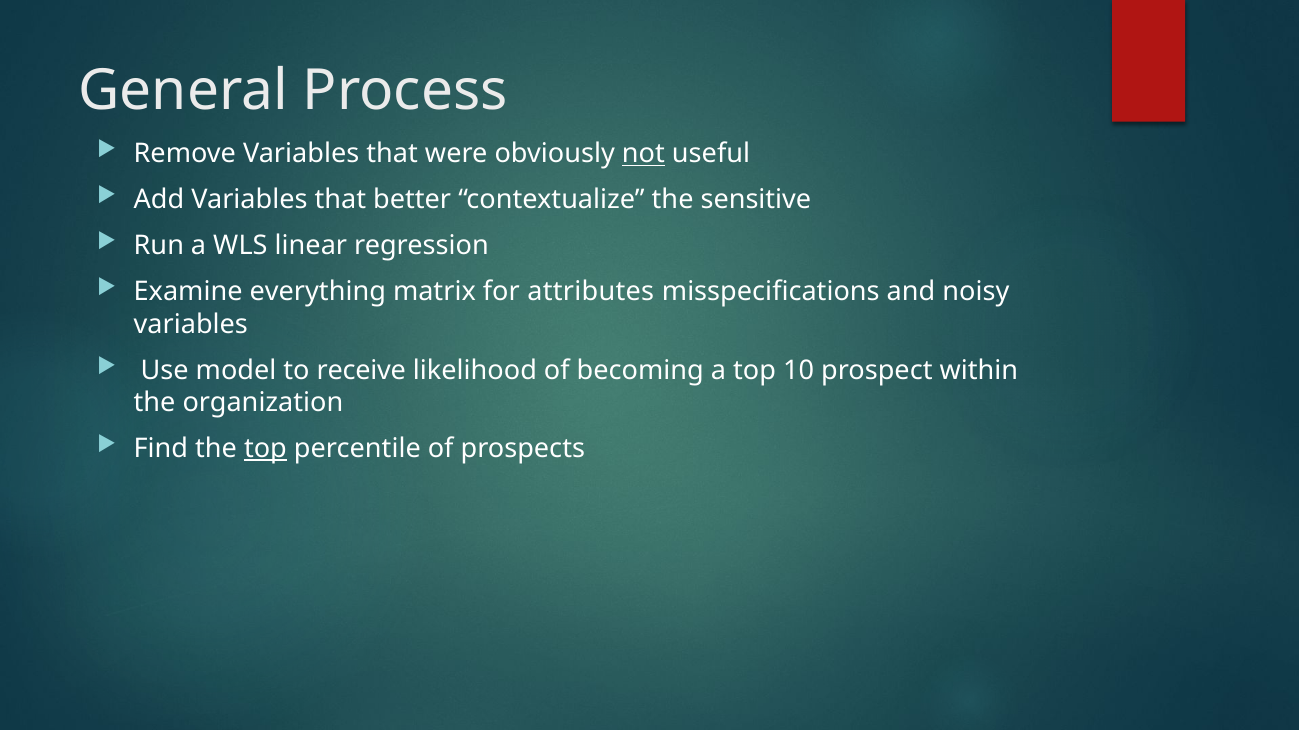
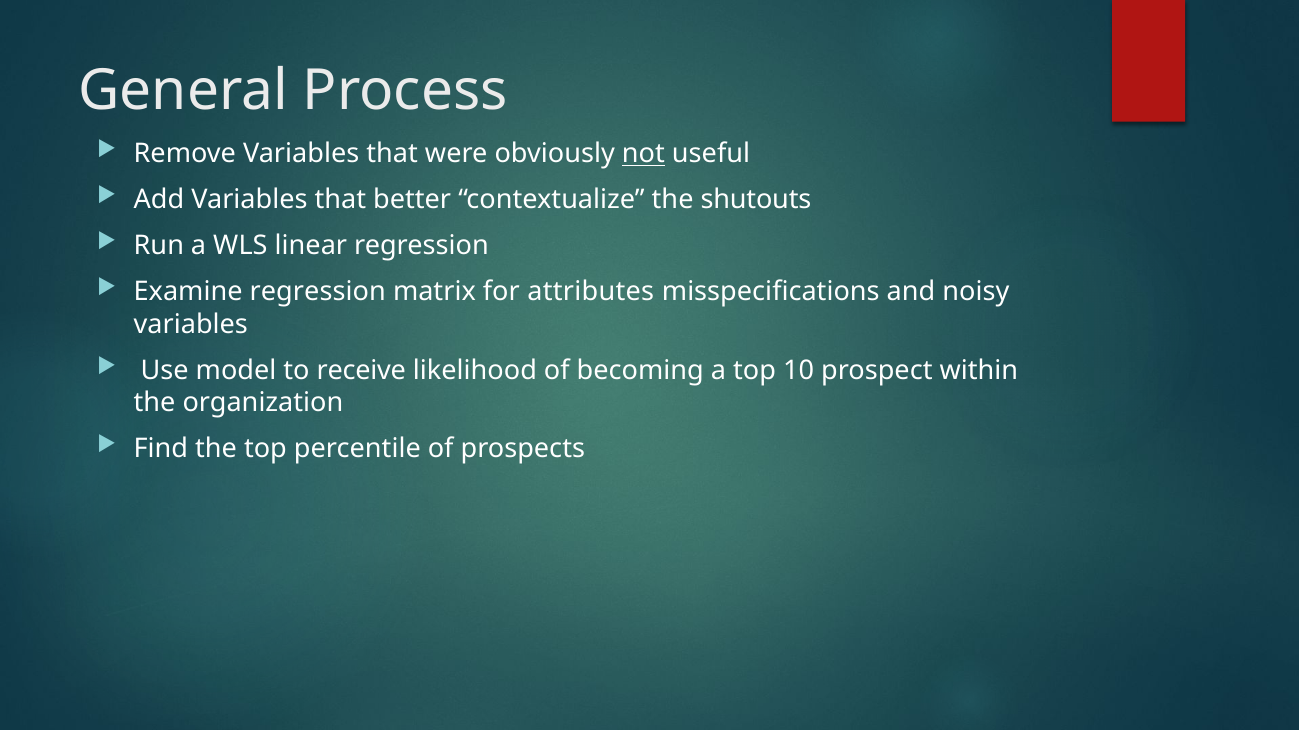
sensitive: sensitive -> shutouts (756, 200)
Examine everything: everything -> regression (318, 292)
top underline: present -> none (265, 449)
